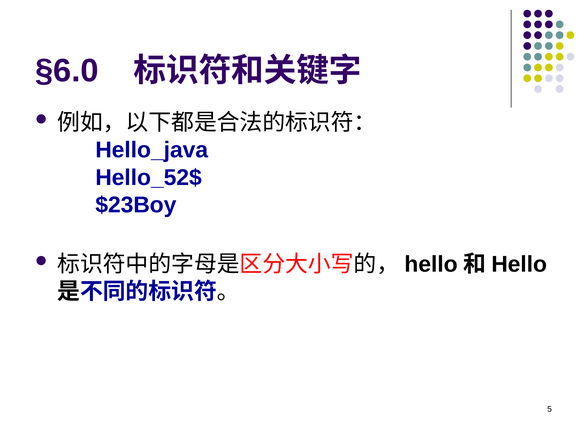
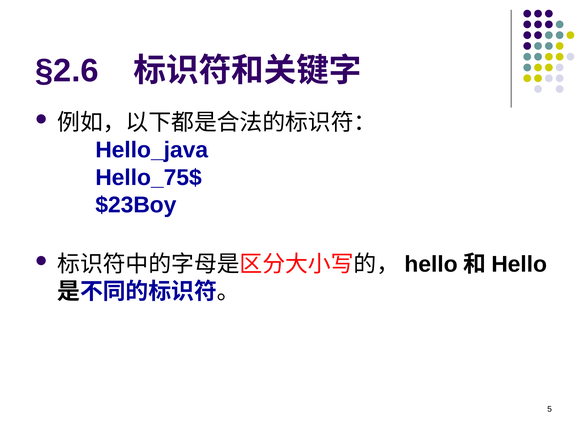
§6.0: §6.0 -> §2.6 (67, 71)
Hello_52$: Hello_52$ -> Hello_75$ (149, 178)
